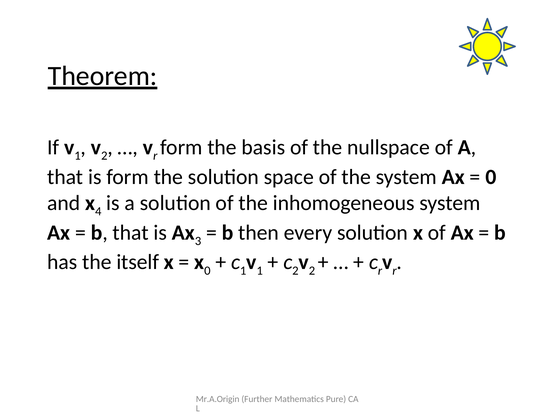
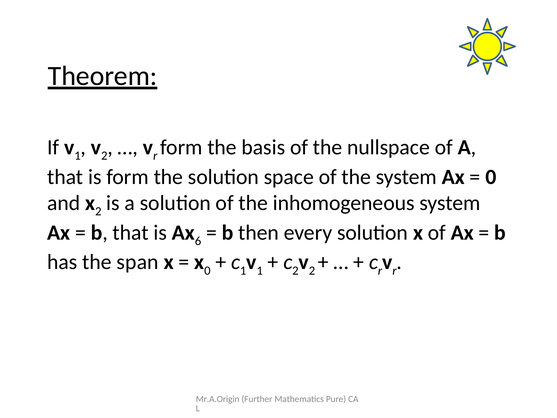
x 4: 4 -> 2 (98, 211)
3: 3 -> 6 (198, 241)
itself: itself -> span (138, 262)
